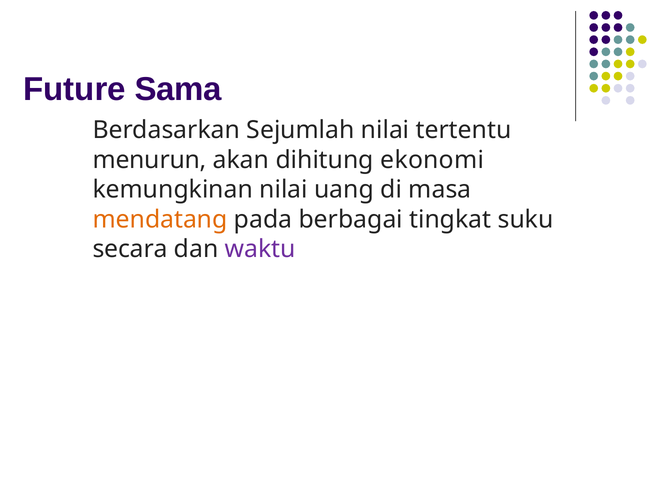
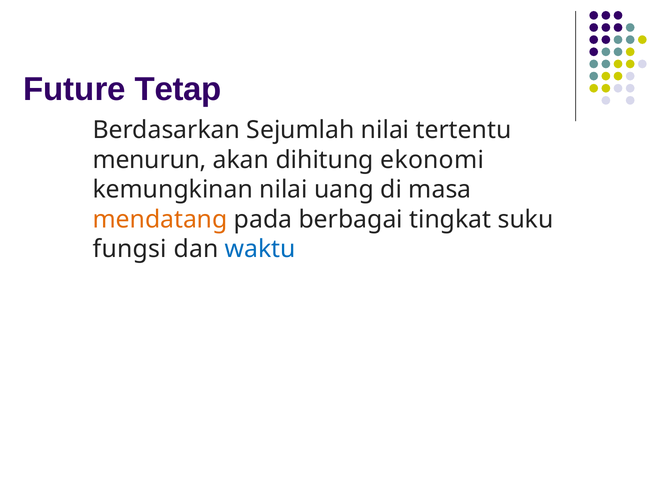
Sama: Sama -> Tetap (178, 89)
secara: secara -> fungsi (130, 249)
waktu colour: purple -> blue (260, 249)
